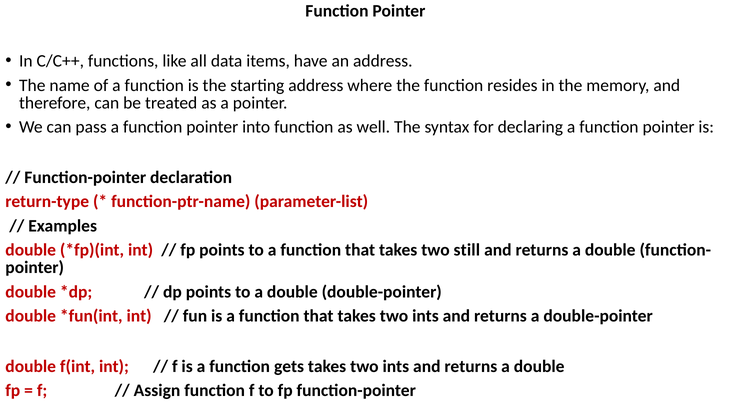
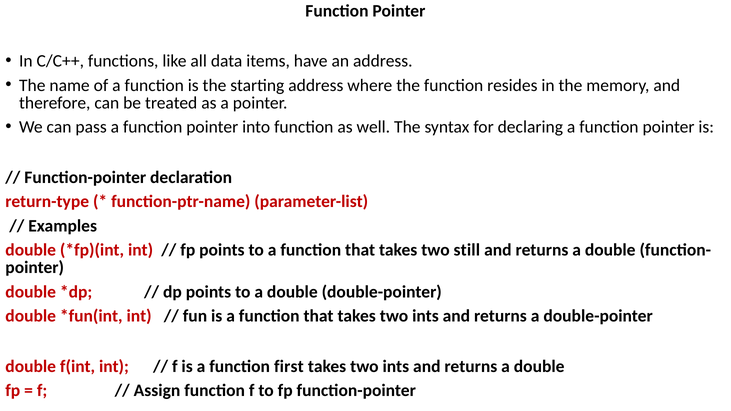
gets: gets -> first (289, 367)
